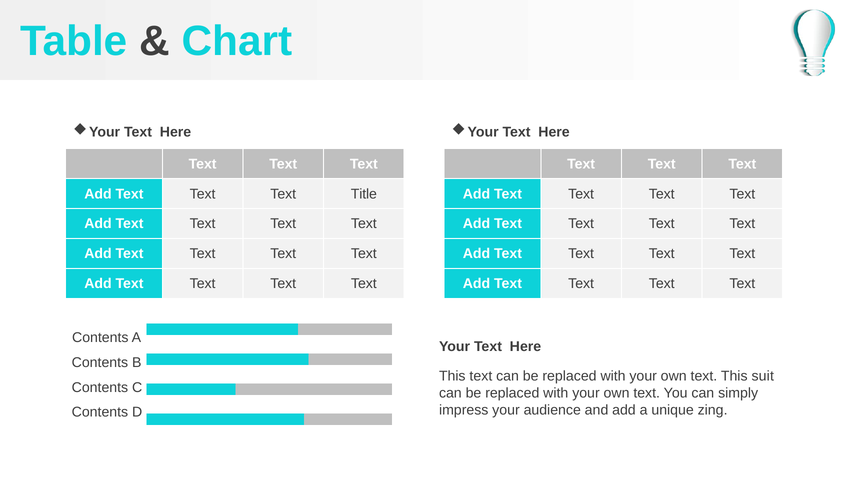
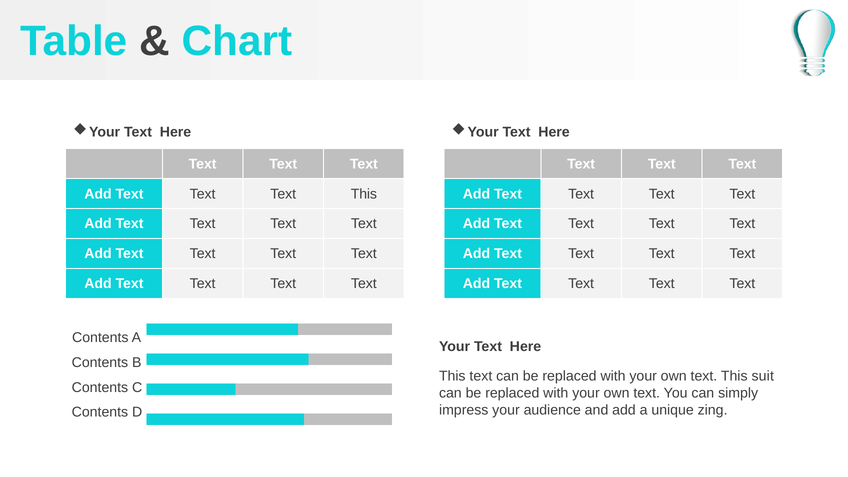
Text Text Title: Title -> This (364, 194)
